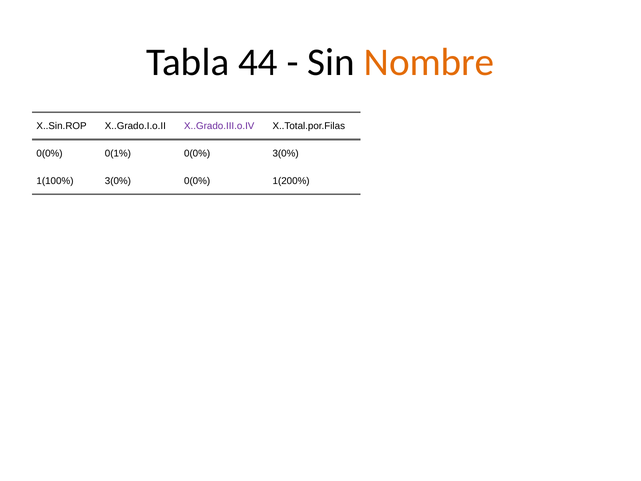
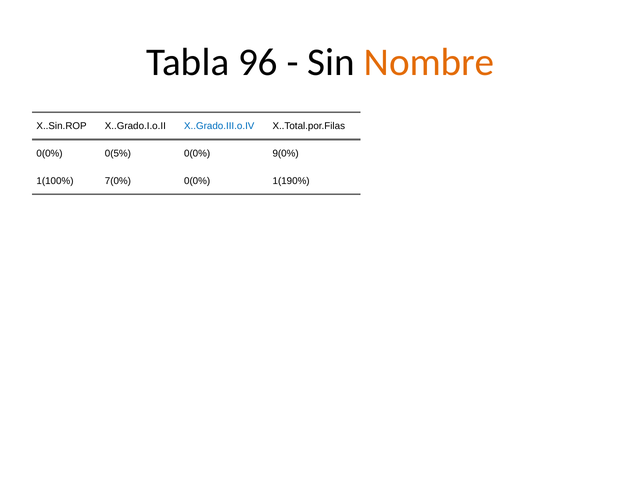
44: 44 -> 96 (258, 62)
X..Grado.III.o.IV colour: purple -> blue (219, 126)
0(1%: 0(1% -> 0(5% (118, 153)
0(0% 3(0%: 3(0% -> 9(0% (286, 153)
1(100% 3(0%: 3(0% -> 7(0% (118, 181)
1(200%: 1(200% -> 1(190% (291, 181)
